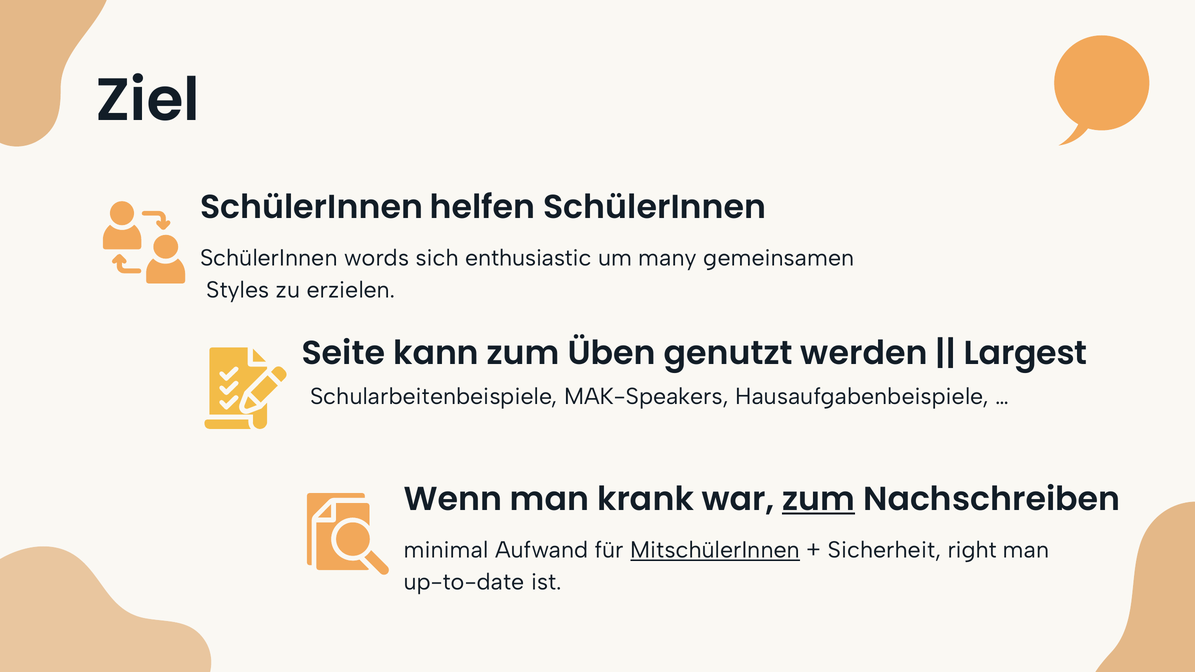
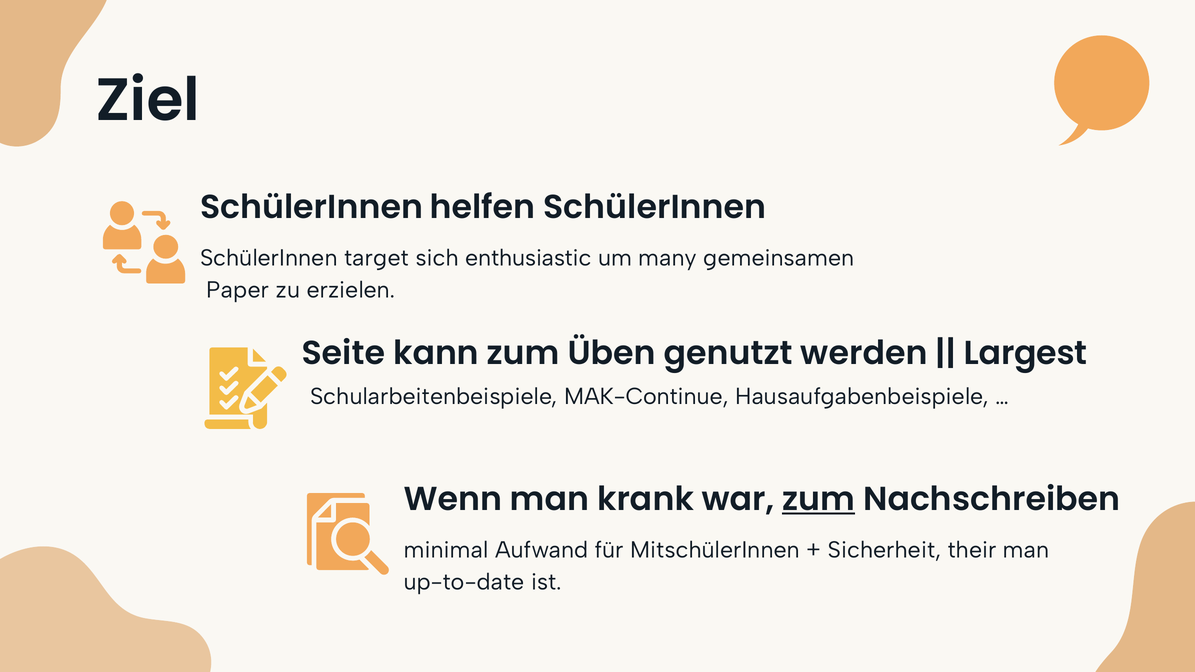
words: words -> target (377, 258)
Styles: Styles -> Paper (238, 290)
MAK-Speakers: MAK-Speakers -> MAK-Continue (646, 397)
MitschülerInnen underline: present -> none (715, 550)
right: right -> their (972, 550)
